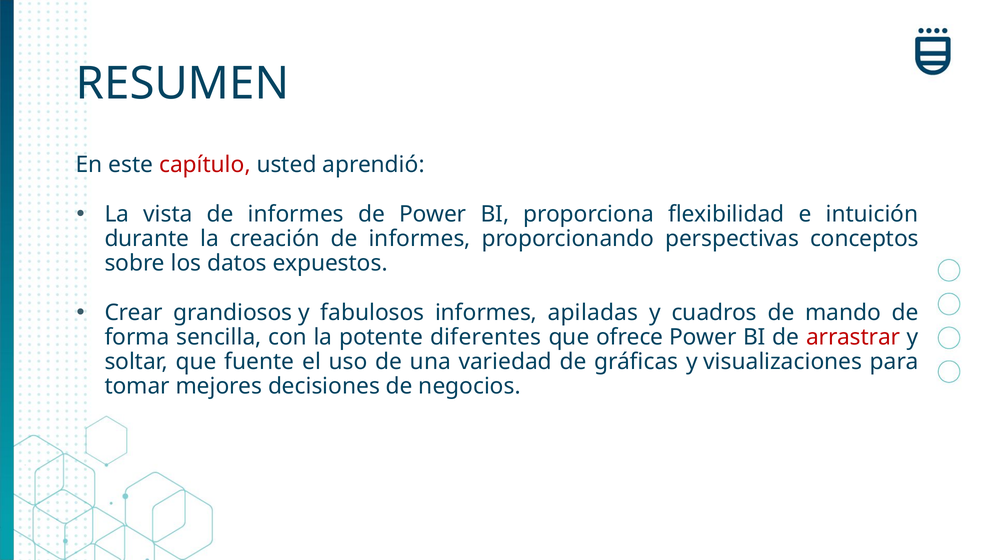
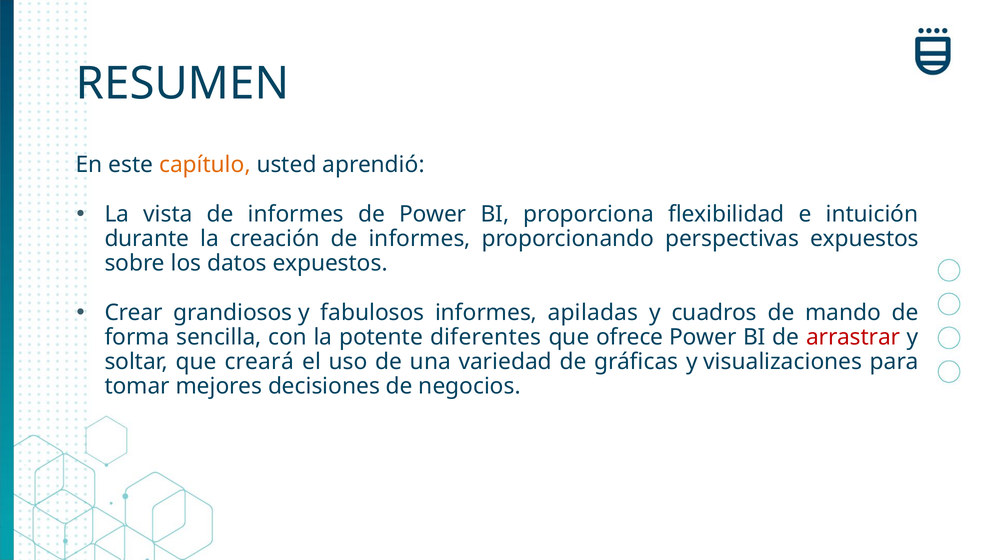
capítulo colour: red -> orange (205, 165)
perspectivas conceptos: conceptos -> expuestos (864, 239)
fuente: fuente -> creará (259, 362)
